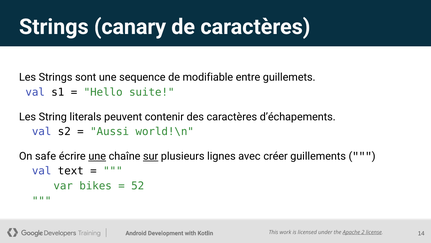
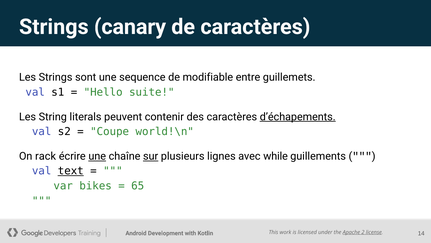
d’échapements underline: none -> present (298, 117)
Aussi: Aussi -> Coupe (110, 131)
safe: safe -> rack (46, 156)
créer: créer -> while (276, 156)
text underline: none -> present (71, 171)
52: 52 -> 65 (138, 186)
